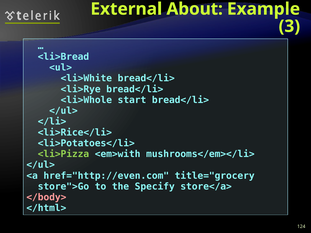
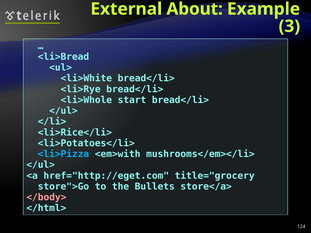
<li>Pizza colour: light green -> light blue (63, 154)
href="http://even.com: href="http://even.com -> href="http://eget.com (106, 176)
Specify: Specify -> Bullets (155, 187)
